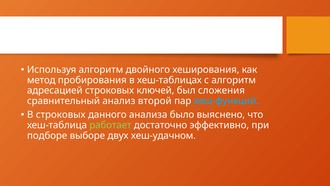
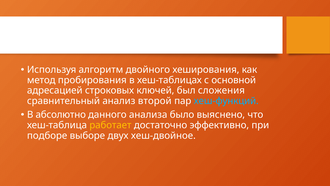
с алгоритм: алгоритм -> основной (234, 80)
В строковых: строковых -> абсолютно (61, 115)
работает colour: light green -> yellow (110, 125)
хеш-удачном: хеш-удачном -> хеш-двойное (163, 135)
